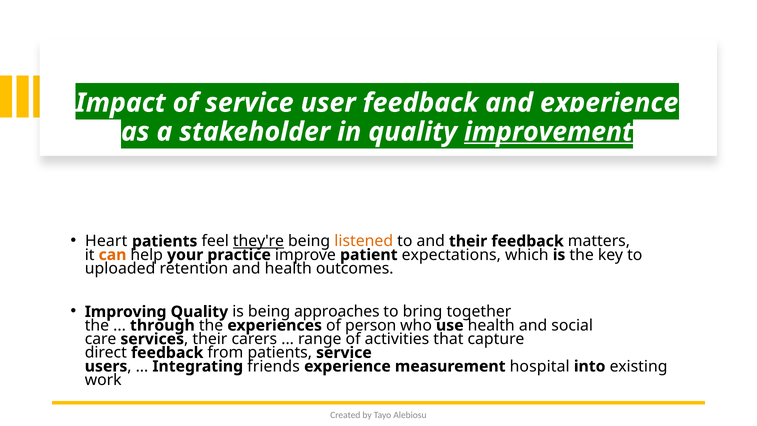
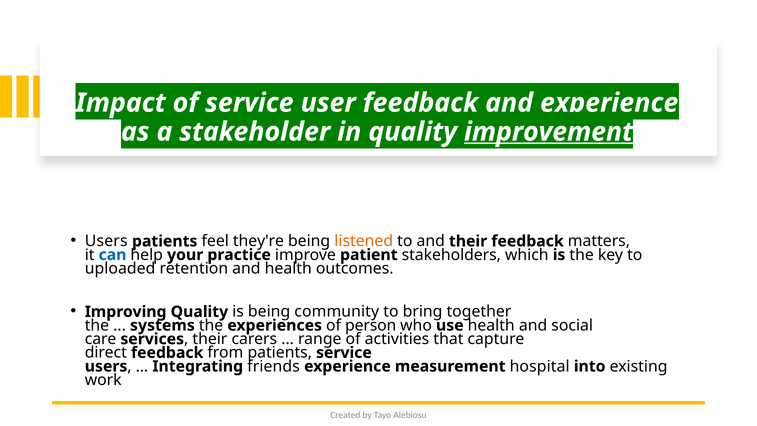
Heart: Heart -> Users (106, 241)
they're underline: present -> none (258, 241)
can colour: orange -> blue (112, 255)
expectations: expectations -> stakeholders (451, 255)
approaches: approaches -> community (337, 312)
through: through -> systems (162, 325)
